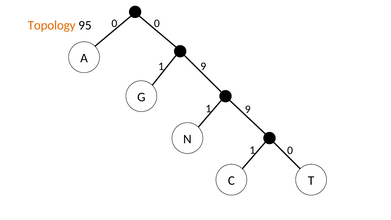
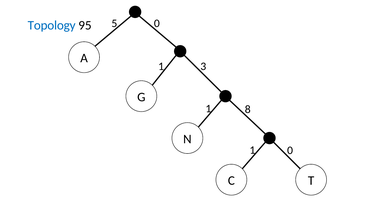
Topology colour: orange -> blue (52, 25)
95 0: 0 -> 5 (114, 23)
9: 9 -> 3 (203, 66)
9: 9 -> 8 (248, 109)
